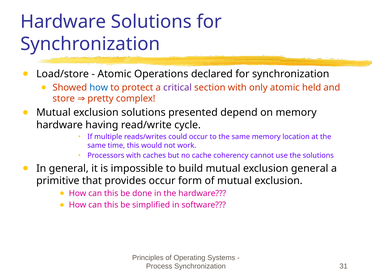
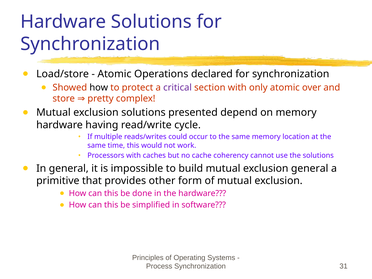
how colour: blue -> black (99, 87)
held: held -> over (312, 87)
provides occur: occur -> other (162, 181)
